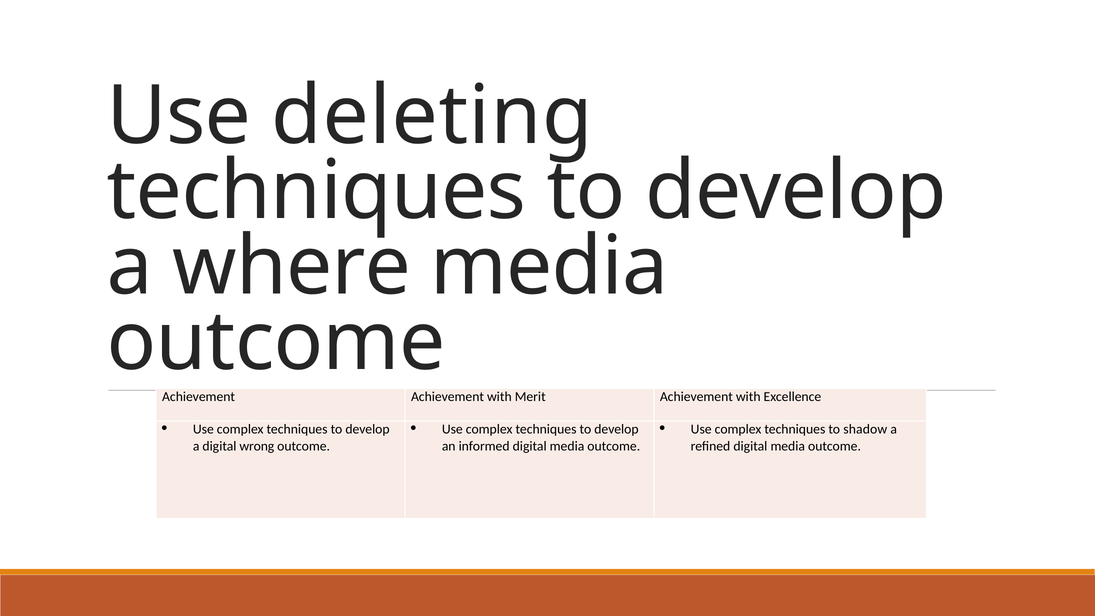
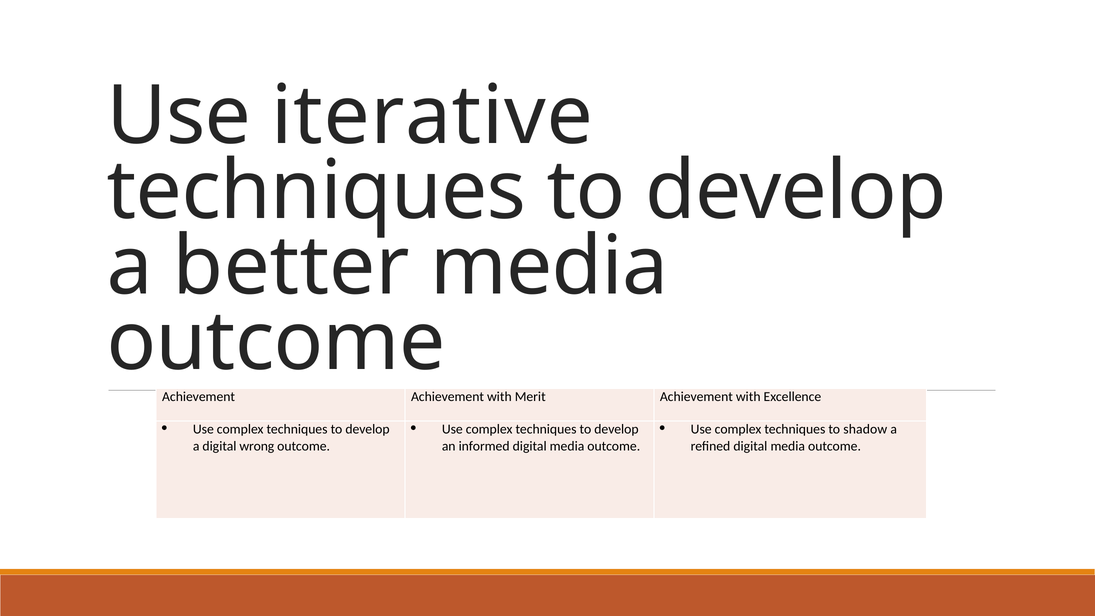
deleting: deleting -> iterative (432, 116)
where: where -> better (291, 267)
